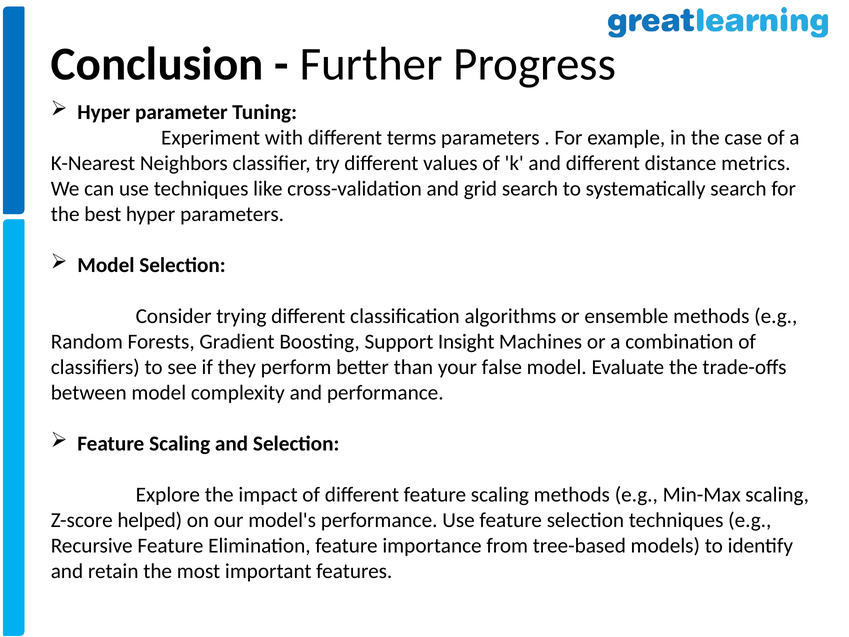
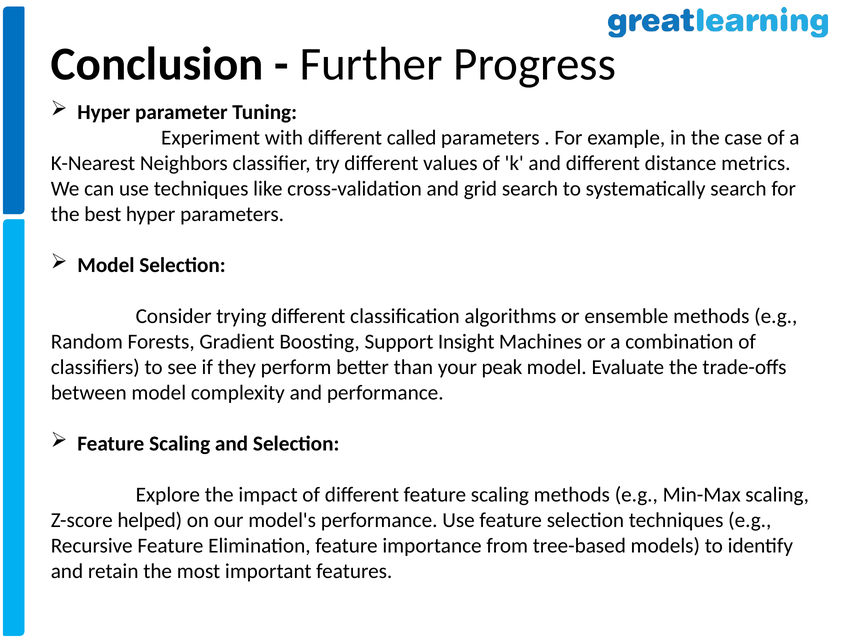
terms: terms -> called (412, 138)
false: false -> peak (502, 367)
